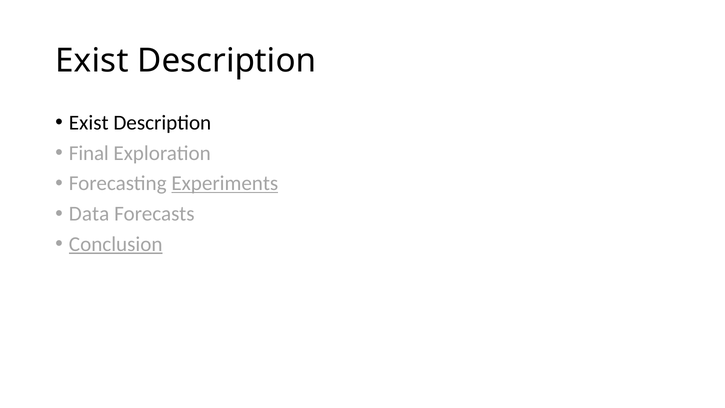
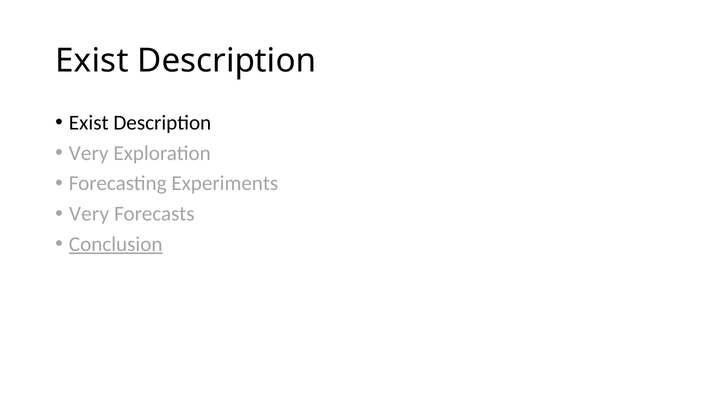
Final: Final -> Very (89, 153)
Experiments underline: present -> none (225, 183)
Data: Data -> Very (89, 214)
